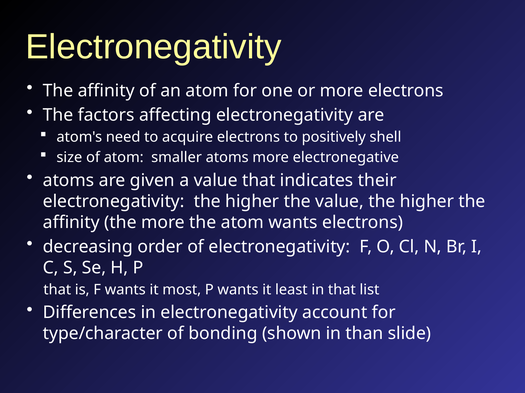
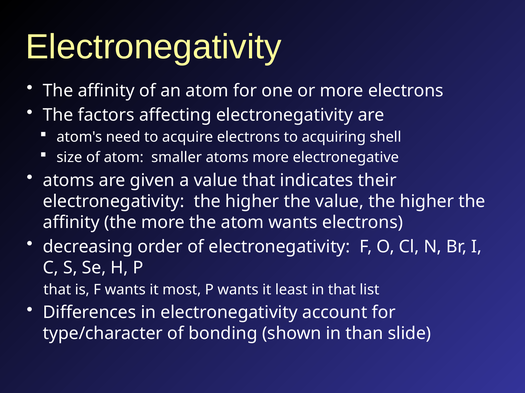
positively: positively -> acquiring (334, 137)
